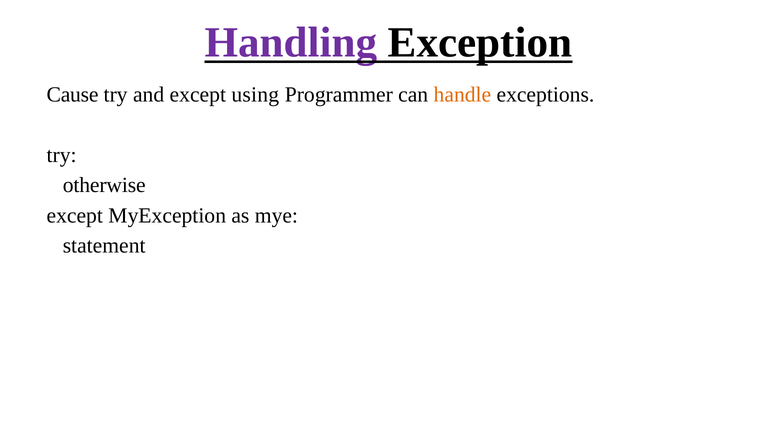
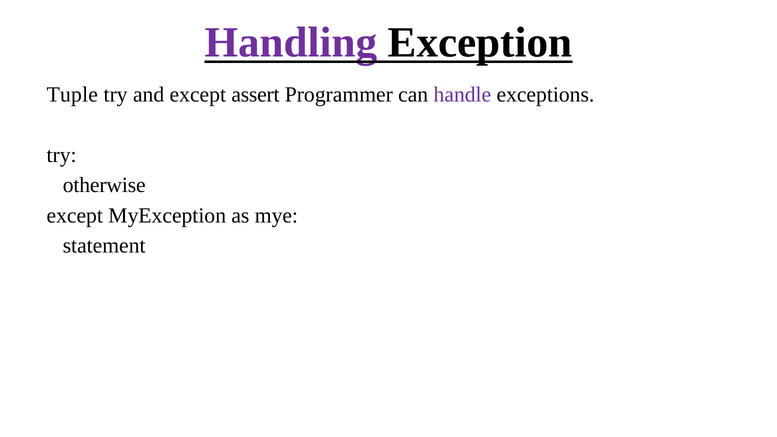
Cause: Cause -> Tuple (72, 94)
using: using -> assert (255, 94)
handle colour: orange -> purple (462, 94)
